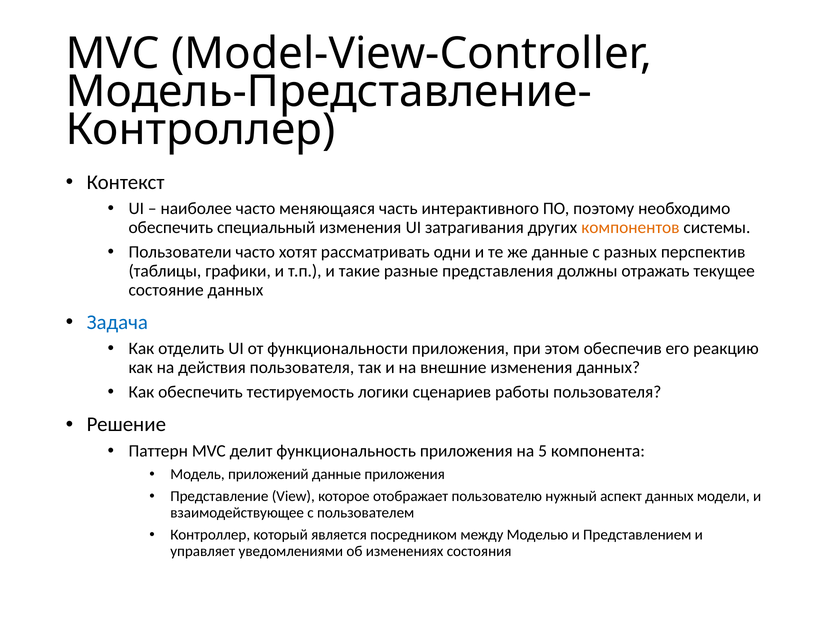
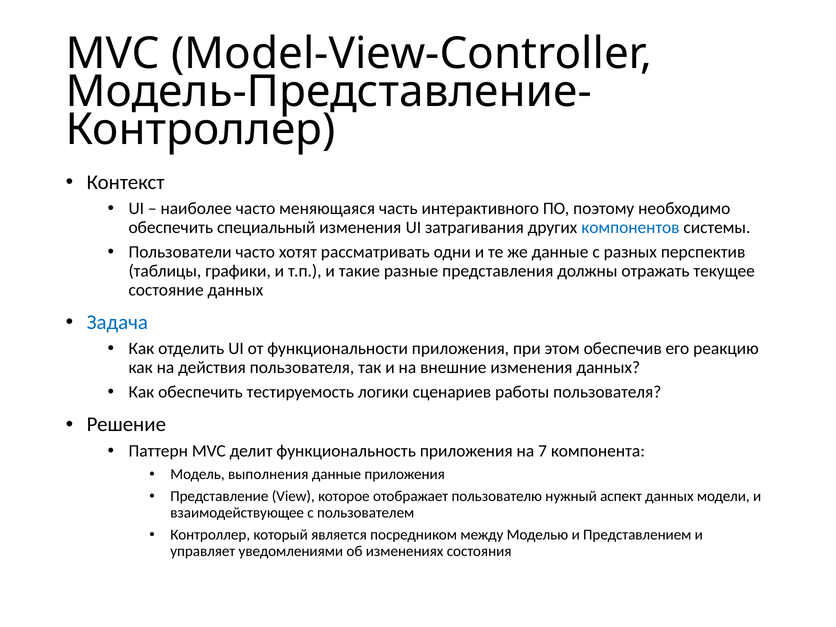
компонентов colour: orange -> blue (630, 228)
5: 5 -> 7 (543, 451)
приложений: приложений -> выполнения (268, 474)
